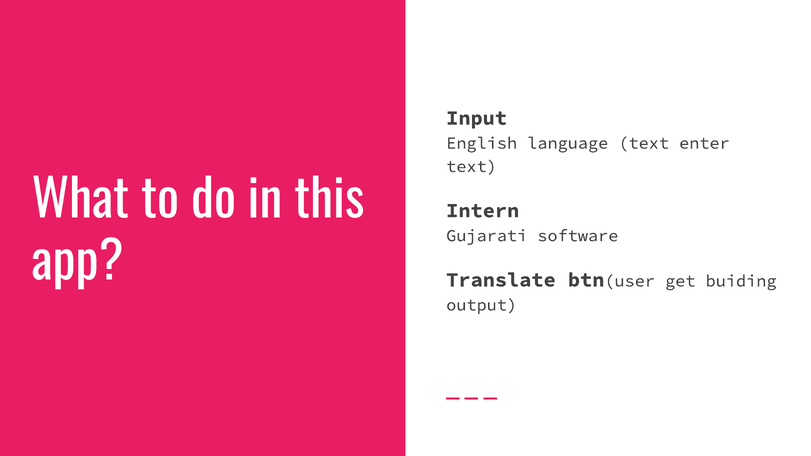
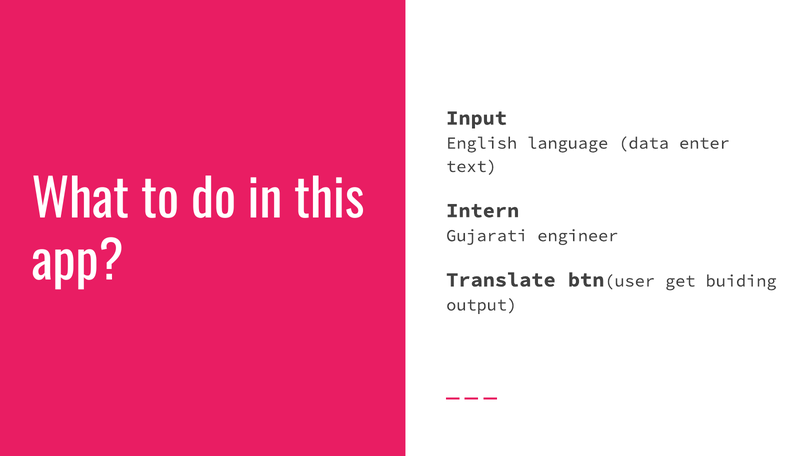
language text: text -> data (644, 143)
software: software -> engineer (578, 236)
